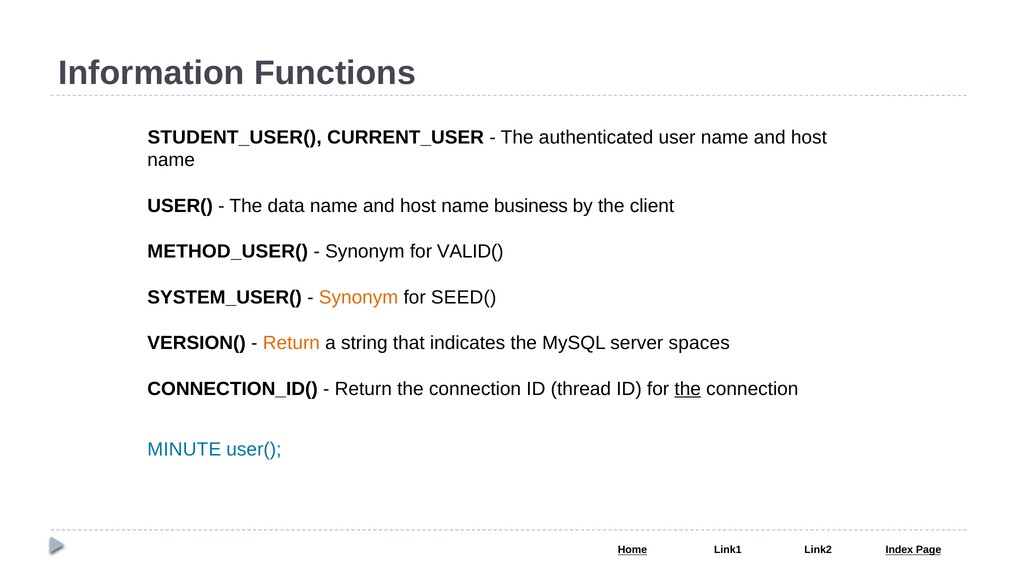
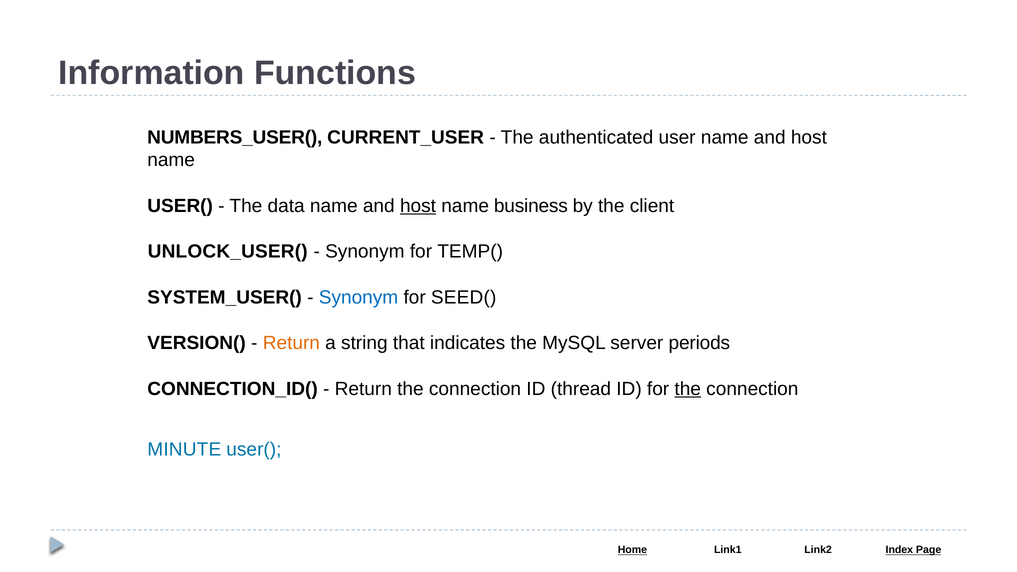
STUDENT_USER(: STUDENT_USER( -> NUMBERS_USER( (235, 137)
host underline: none -> present (418, 206)
METHOD_USER(: METHOD_USER( -> UNLOCK_USER( (228, 252)
VALID(: VALID( -> TEMP( (470, 252)
Synonym colour: orange -> blue (359, 297)
spaces: spaces -> periods (699, 343)
